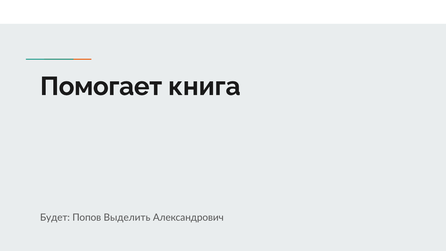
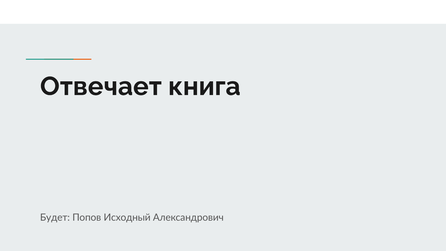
Помогает: Помогает -> Отвечает (101, 86)
Выделить: Выделить -> Исходный (127, 217)
